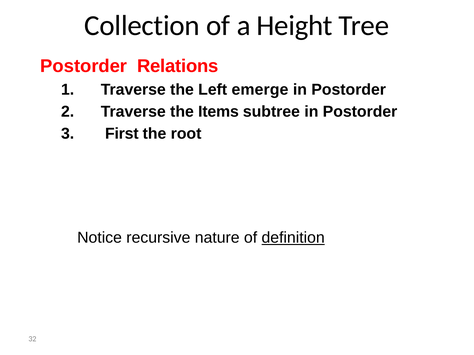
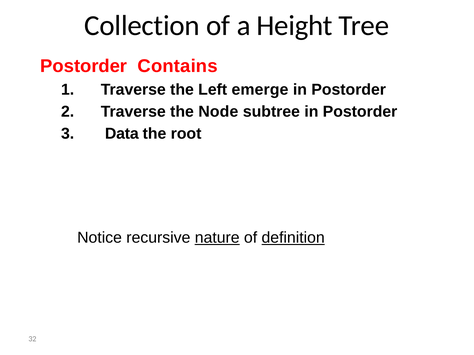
Relations: Relations -> Contains (178, 66)
Items: Items -> Node (218, 112)
First: First -> Data (122, 134)
nature underline: none -> present (217, 238)
